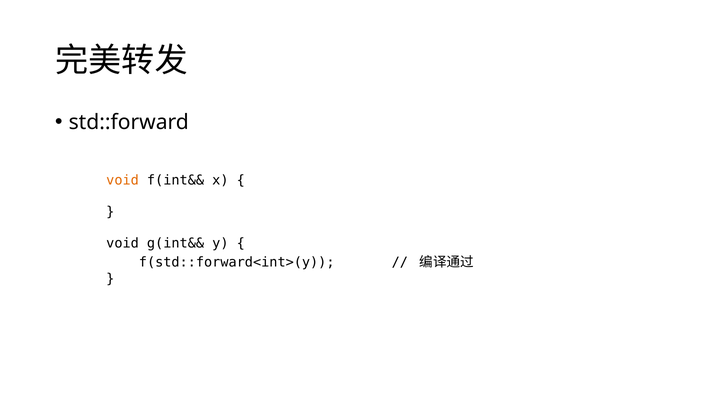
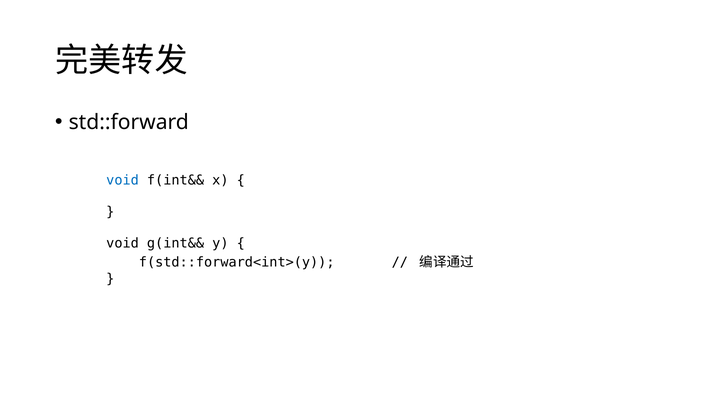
void colour: orange -> blue (123, 180)
